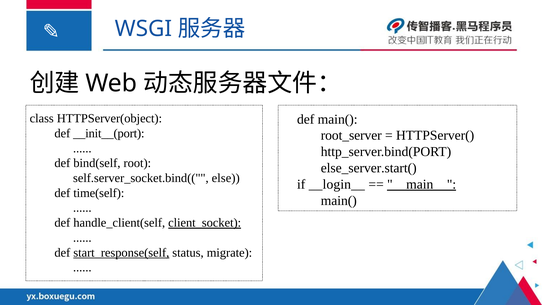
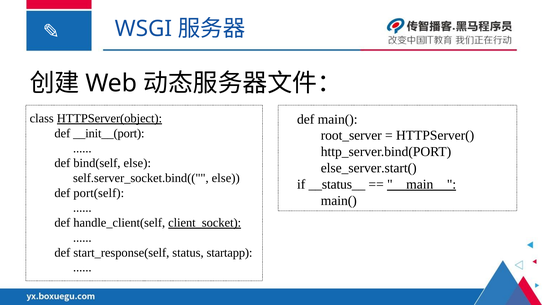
HTTPServer(object underline: none -> present (109, 118)
bind(self root: root -> else (137, 163)
__login__: __login__ -> __status__ (337, 184)
time(self: time(self -> port(self (99, 193)
start_response(self underline: present -> none (121, 253)
migrate: migrate -> startapp (230, 253)
